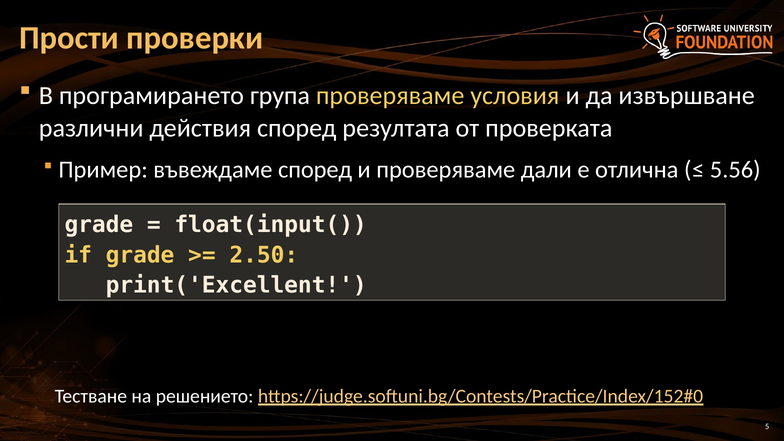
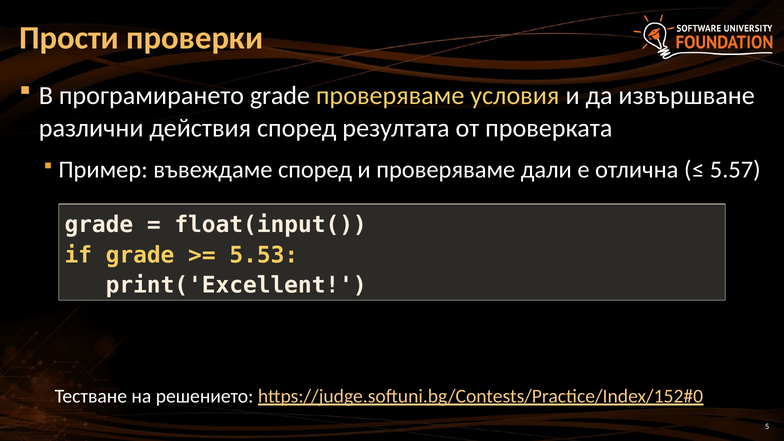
програмирането група: група -> grade (280, 95)
5.56: 5.56 -> 5.57 (735, 170)
2.50: 2.50 -> 5.53 (264, 255)
